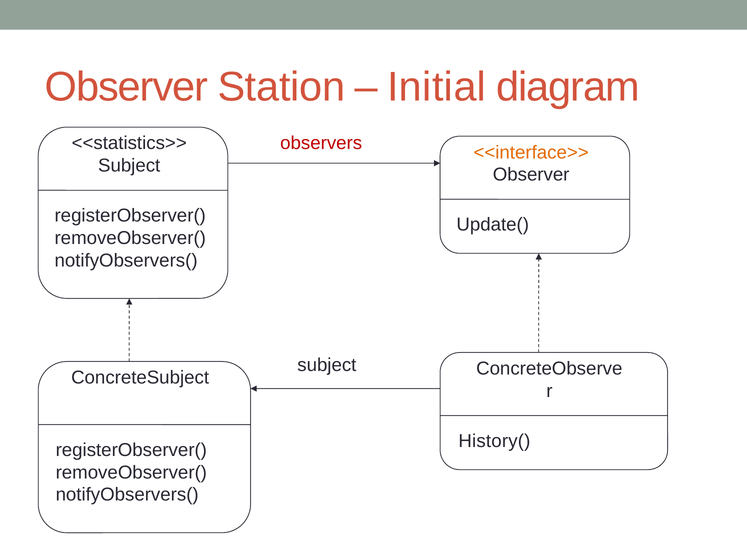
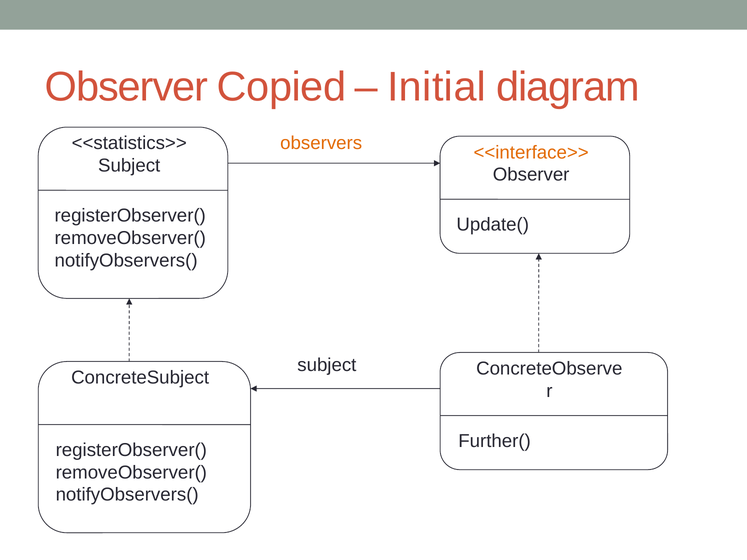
Station: Station -> Copied (282, 87)
observers colour: red -> orange (321, 143)
History(: History( -> Further( (495, 441)
